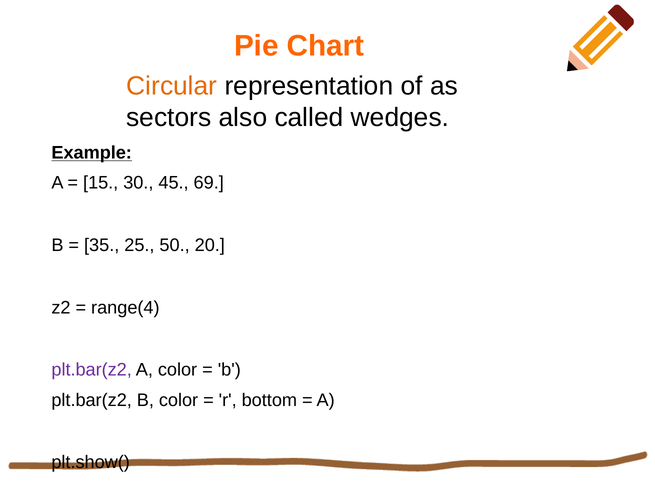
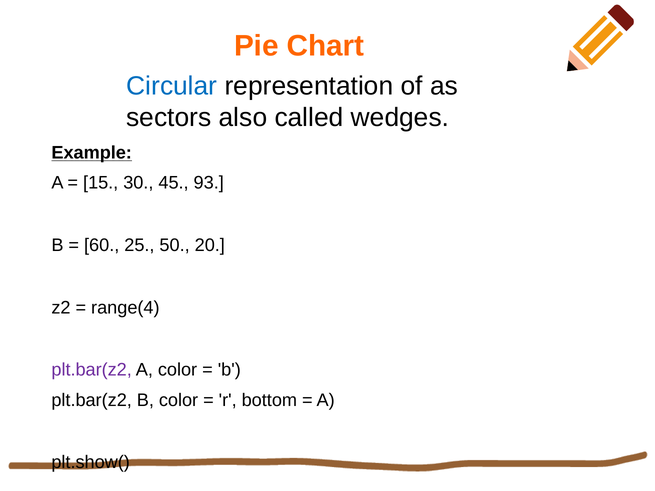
Circular colour: orange -> blue (172, 86)
69: 69 -> 93 (209, 183)
35: 35 -> 60 (102, 245)
